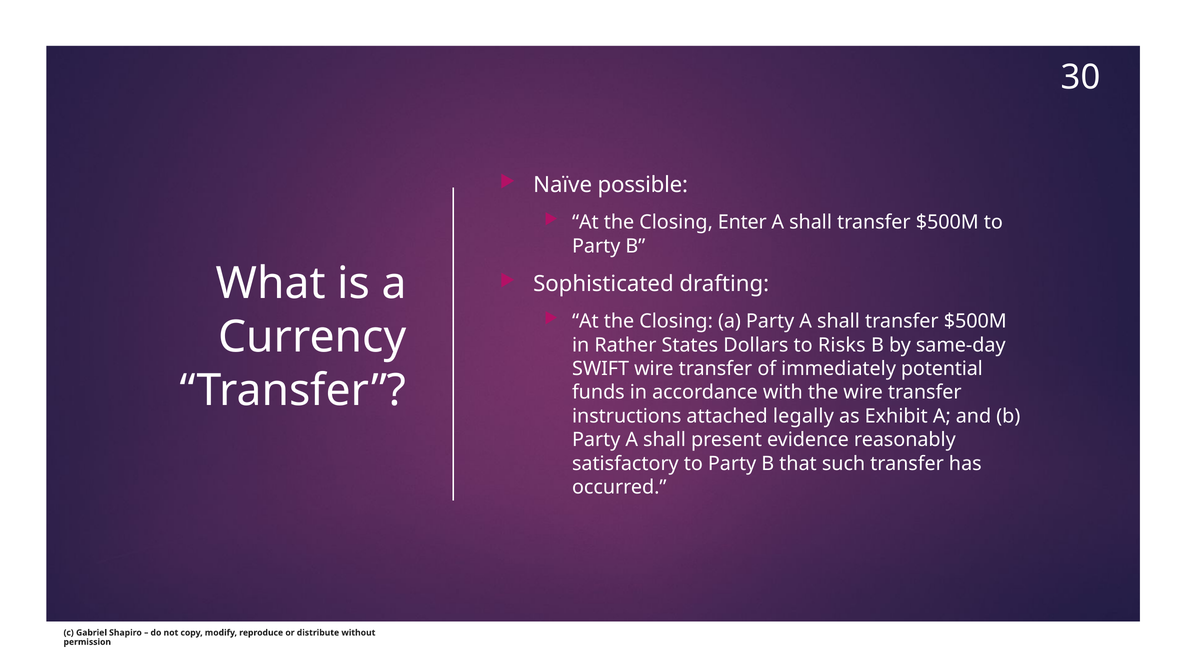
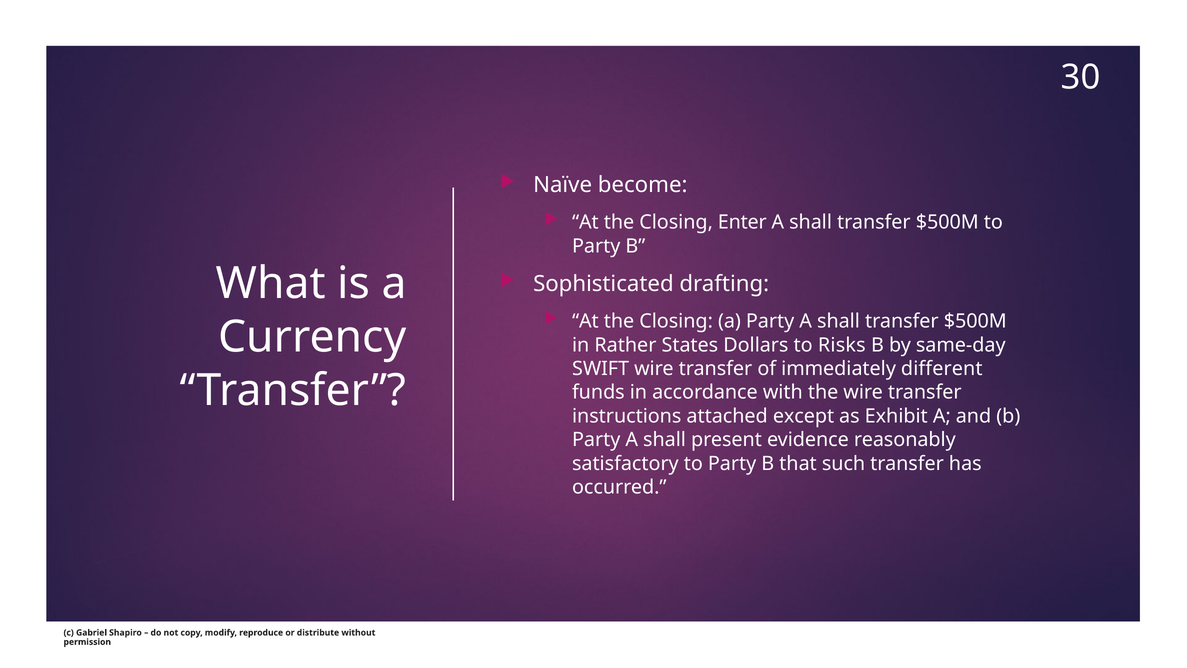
possible: possible -> become (643, 185)
potential: potential -> different (942, 369)
legally: legally -> except (804, 416)
